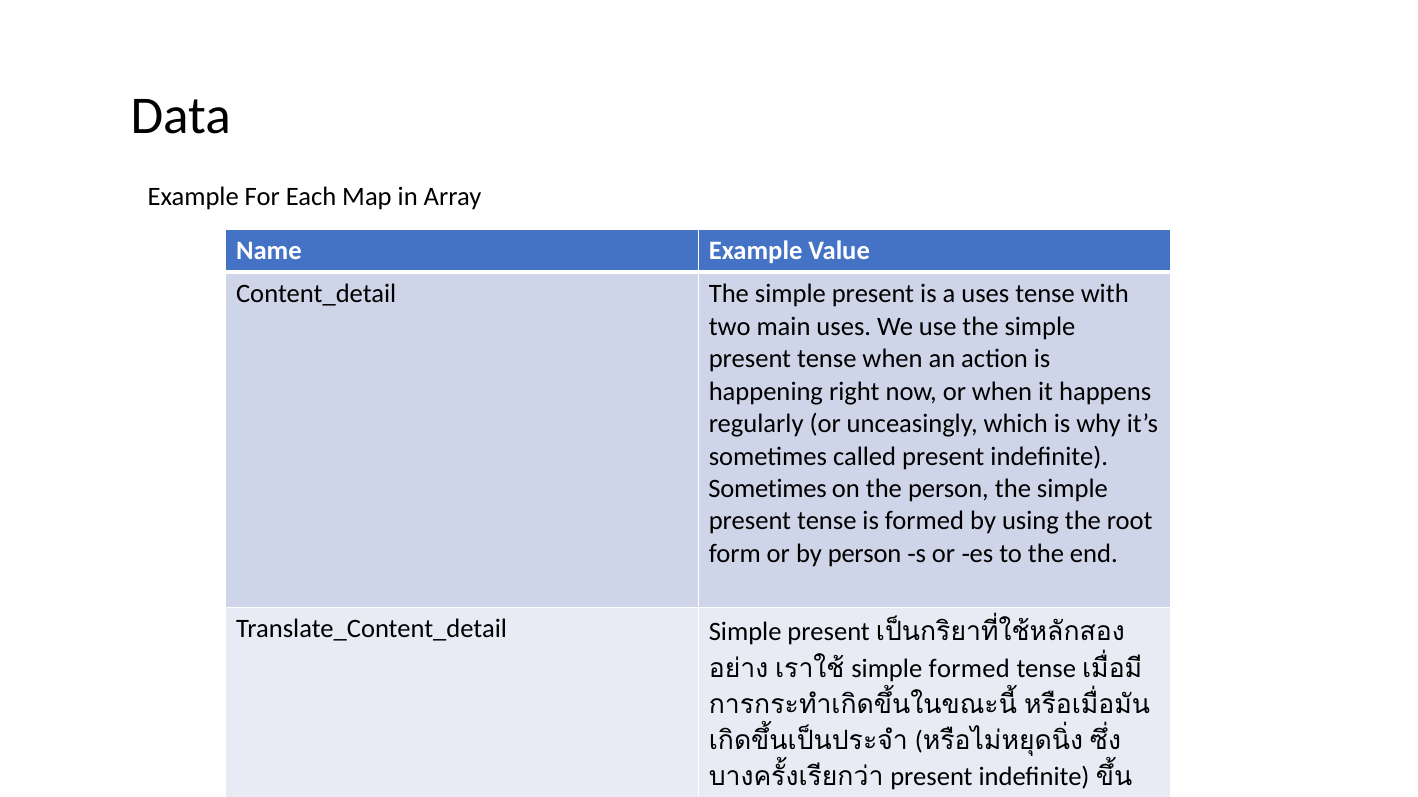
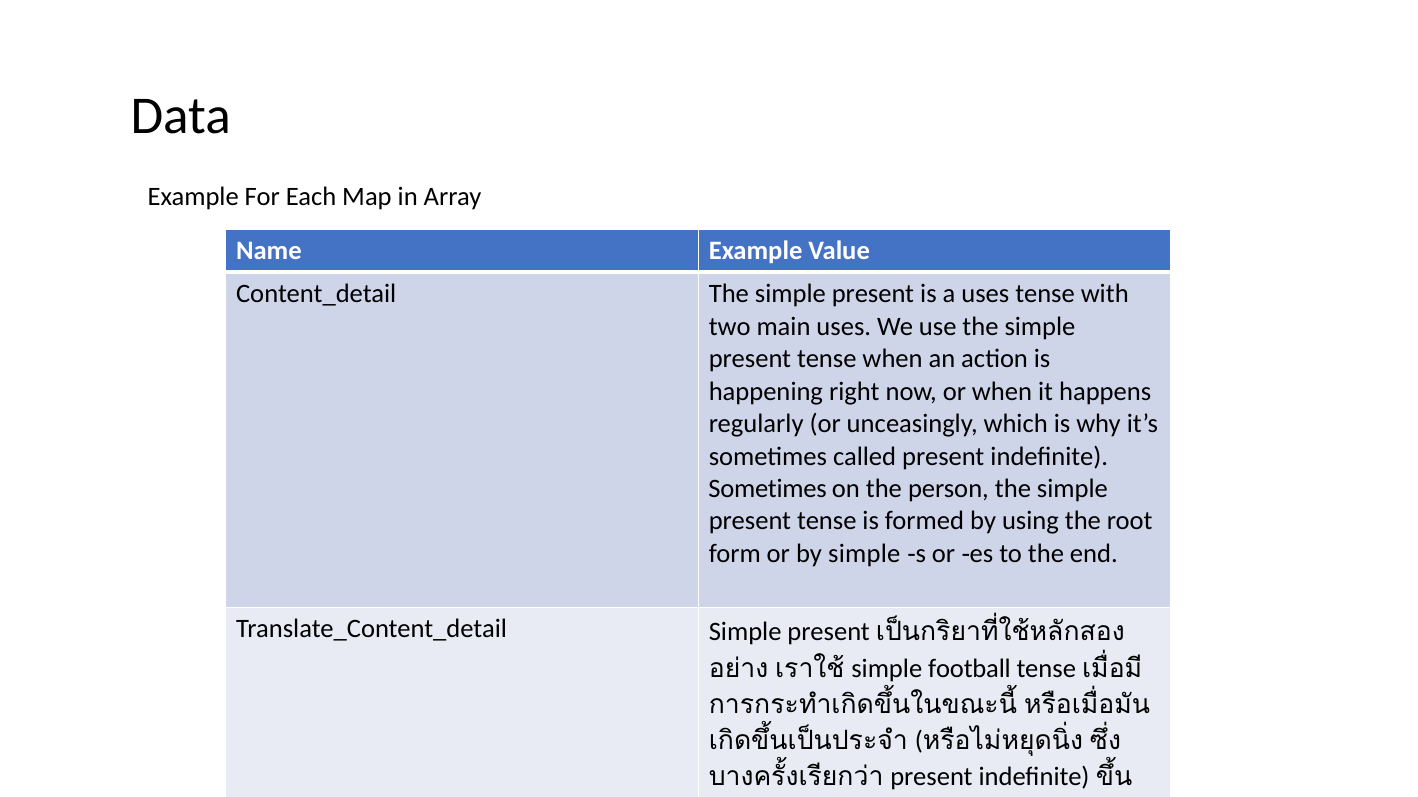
by person: person -> simple (864, 554)
simple formed: formed -> football (969, 669)
